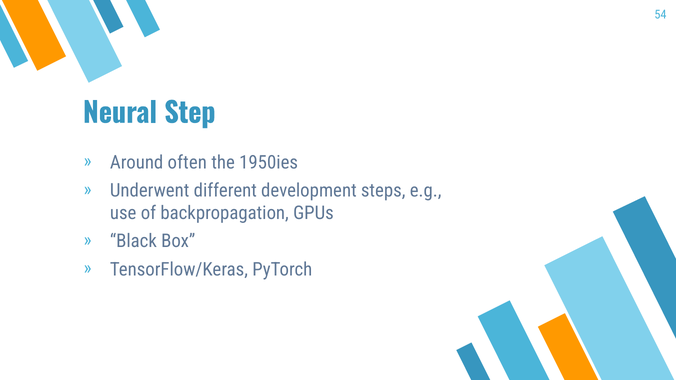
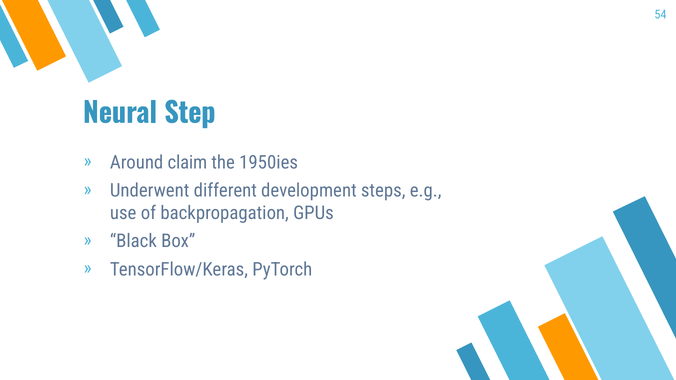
often: often -> claim (187, 162)
